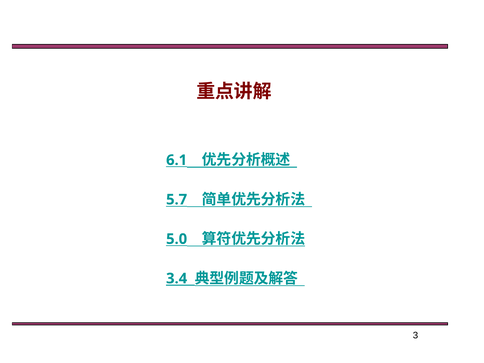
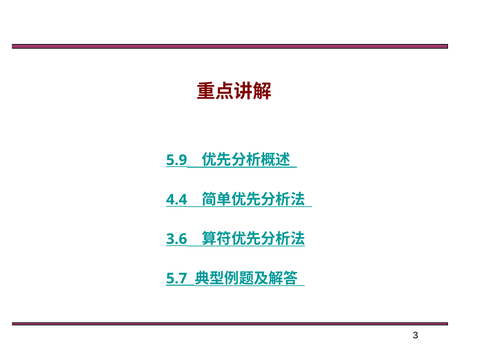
6.1: 6.1 -> 5.9 (177, 160)
5.7: 5.7 -> 4.4 (177, 200)
5.0: 5.0 -> 3.6 (177, 239)
3.4: 3.4 -> 5.7 (177, 278)
